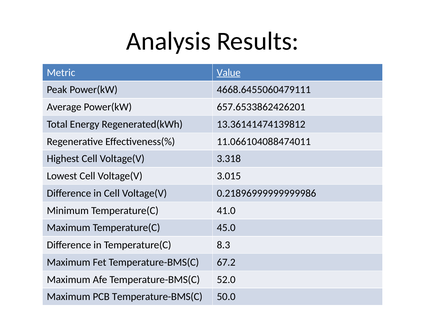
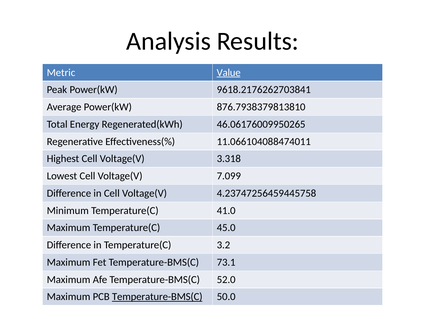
4668.6455060479111: 4668.6455060479111 -> 9618.2176262703841 (264, 90)
657.6533862426201: 657.6533862426201 -> 876.7938379813810 (261, 107)
13.36141474139812: 13.36141474139812 -> 46.06176009950265 (261, 124)
3.015: 3.015 -> 7.099 (229, 176)
0.21896999999999986: 0.21896999999999986 -> 4.23747256459445758 (266, 193)
8.3: 8.3 -> 3.2 (223, 245)
67.2: 67.2 -> 73.1 (226, 262)
Temperature-BMS(C underline: none -> present (157, 297)
